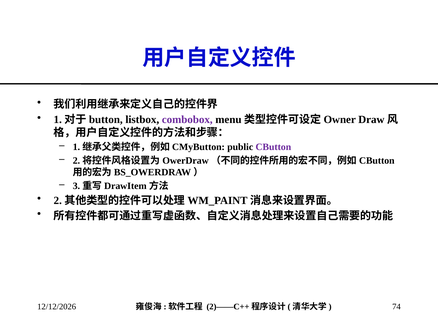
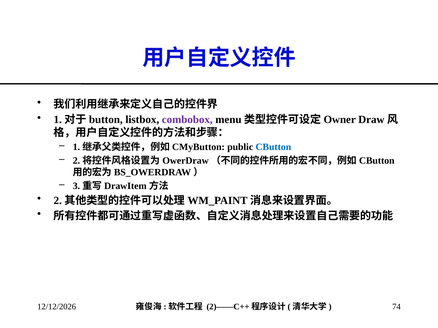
CButton colour: purple -> blue (273, 147)
